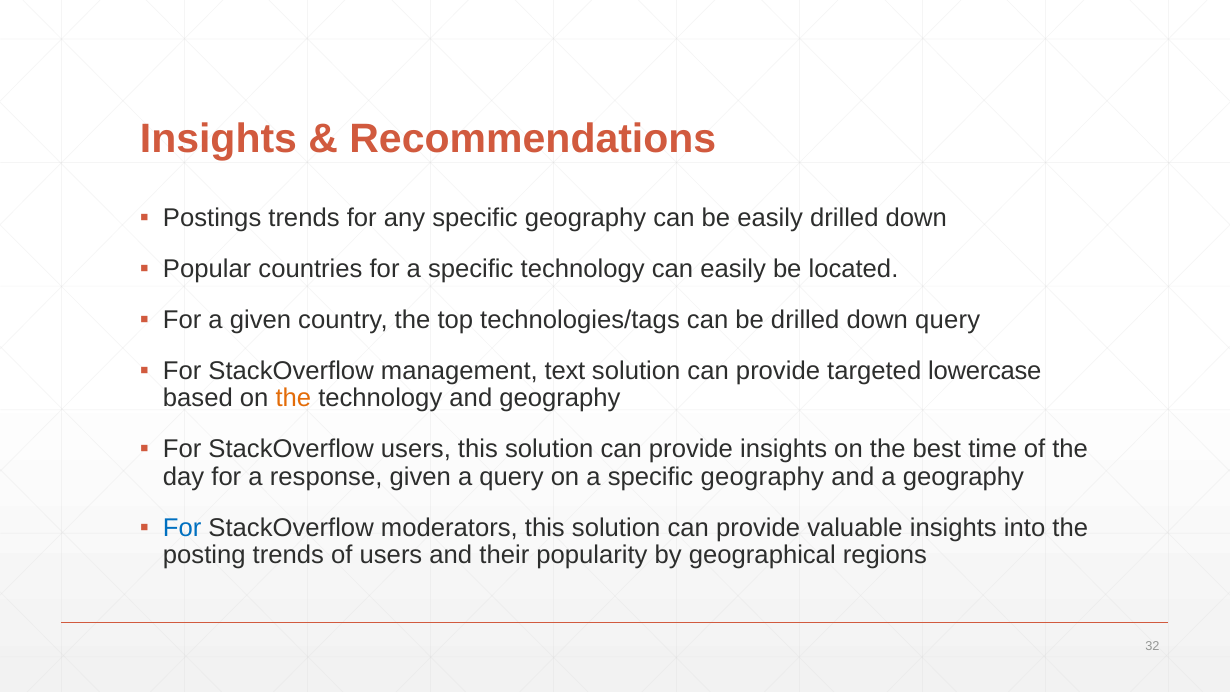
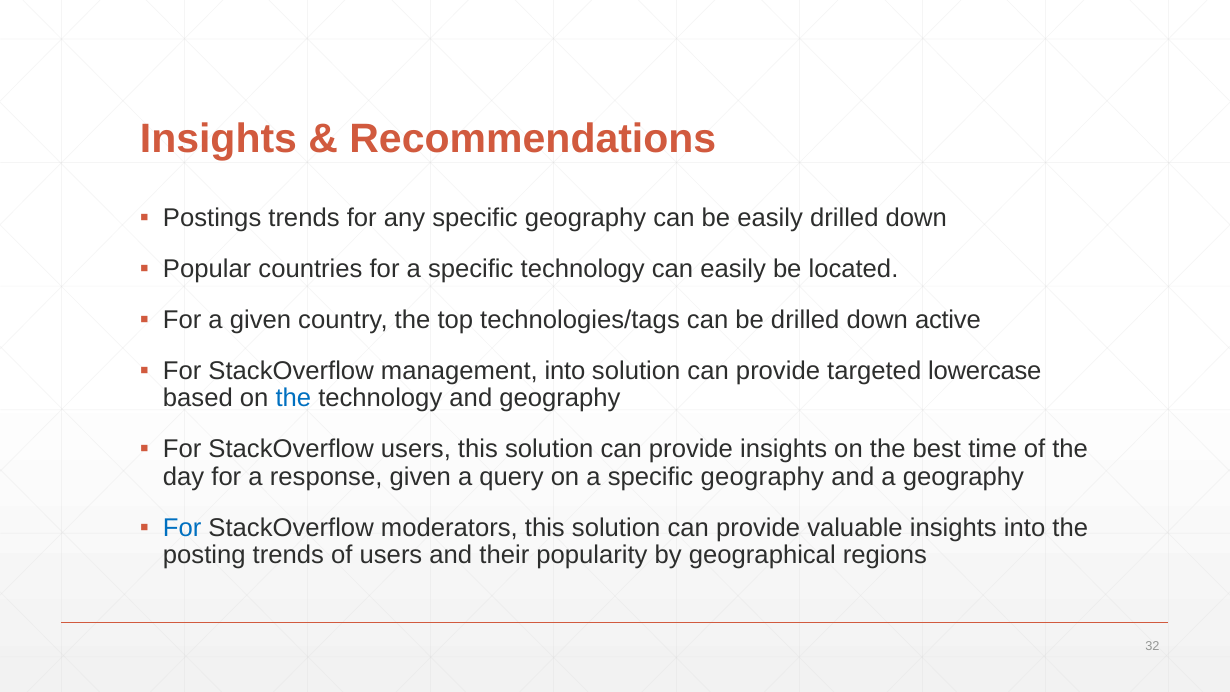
down query: query -> active (948, 320)
management text: text -> into (565, 371)
the colour: orange -> blue (293, 398)
